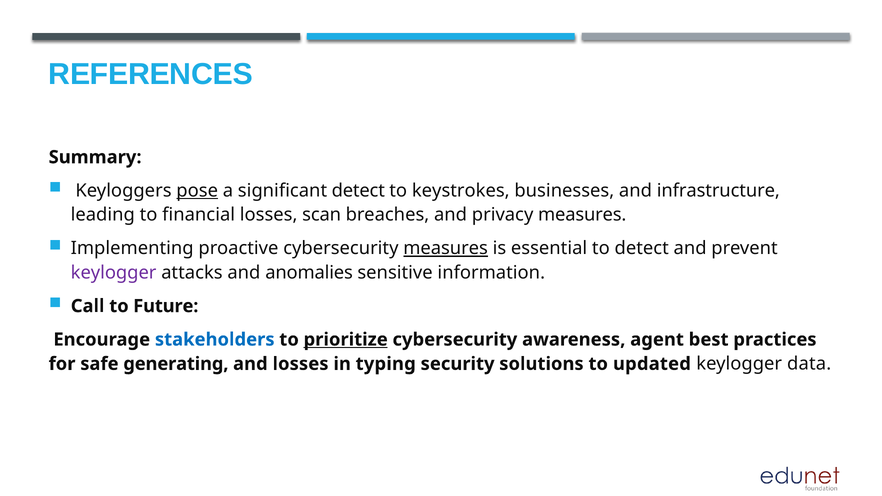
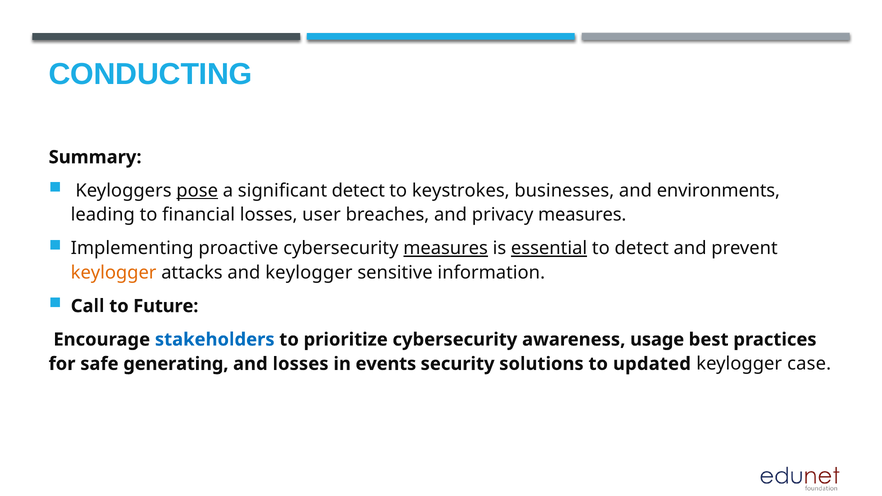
REFERENCES: REFERENCES -> CONDUCTING (151, 74)
infrastructure: infrastructure -> environments (718, 191)
scan: scan -> user (321, 215)
essential underline: none -> present (549, 248)
keylogger colour: purple -> orange (114, 273)
and anomalies: anomalies -> keylogger (309, 273)
prioritize underline: present -> none (346, 340)
agent: agent -> usage (657, 340)
typing: typing -> events (386, 364)
data: data -> case (809, 364)
